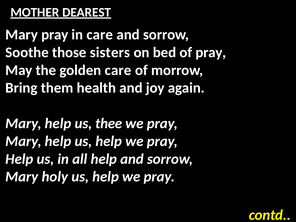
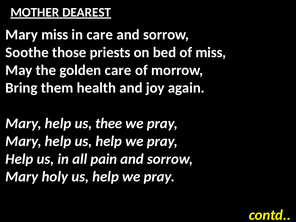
Mary pray: pray -> miss (55, 35)
sisters: sisters -> priests (110, 52)
of pray: pray -> miss (211, 52)
all help: help -> pain (104, 159)
